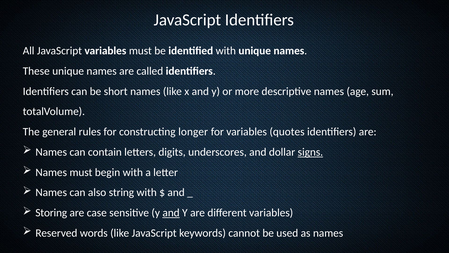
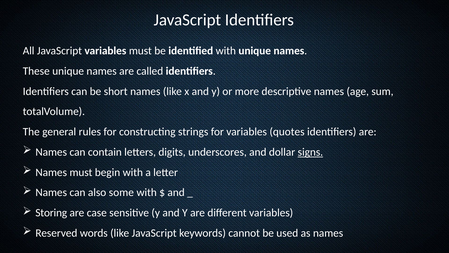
longer: longer -> strings (193, 132)
string: string -> some (121, 192)
and underline: present -> none (171, 212)
